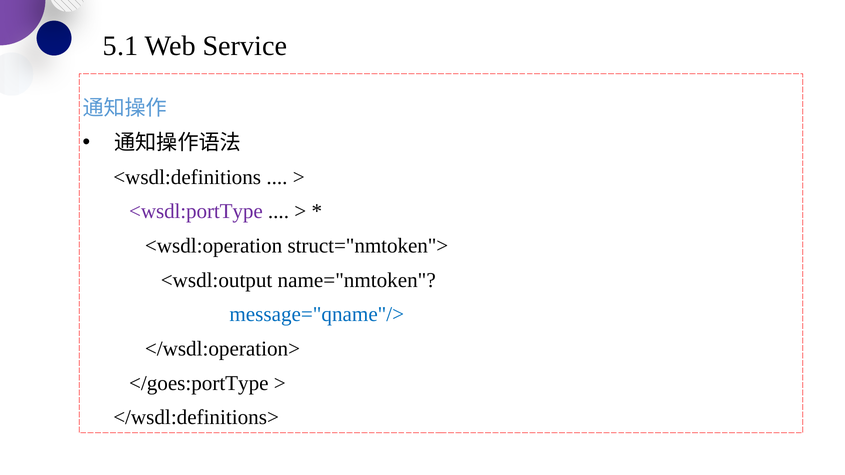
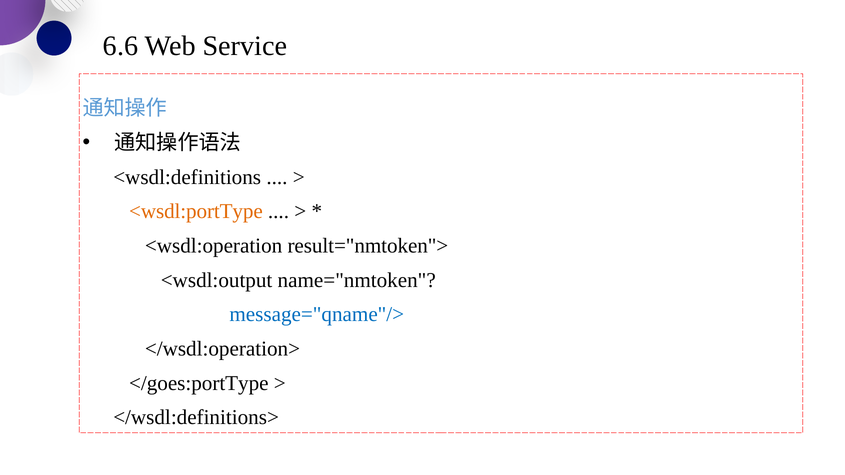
5.1: 5.1 -> 6.6 (121, 46)
<wsdl:portType colour: purple -> orange (196, 212)
struct="nmtoken">: struct="nmtoken"> -> result="nmtoken"> (368, 246)
